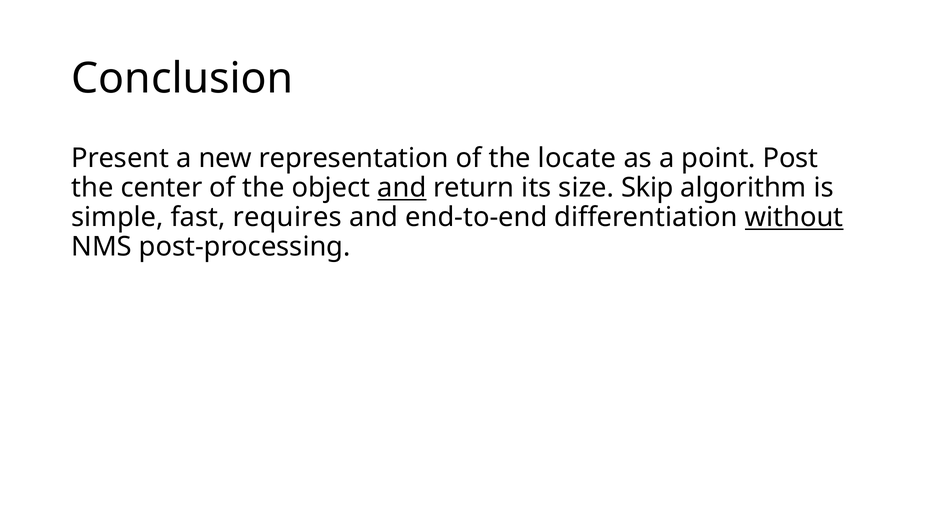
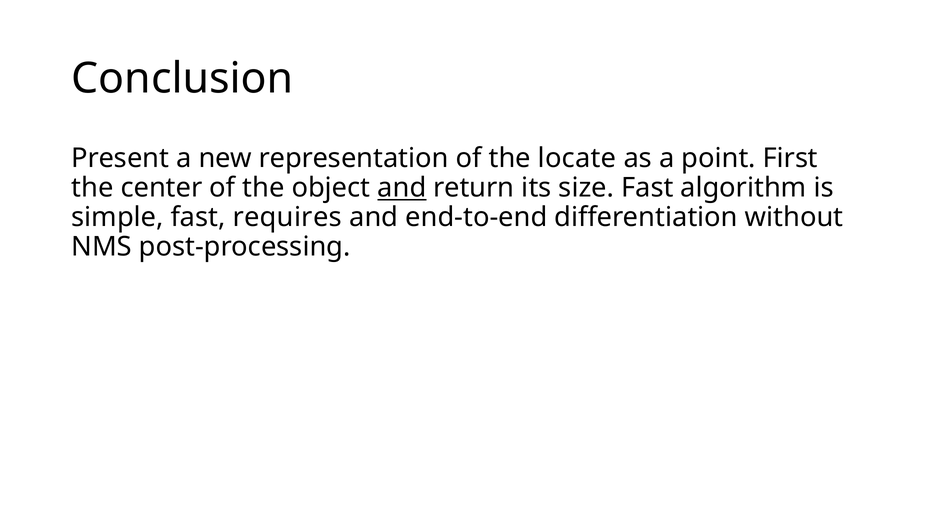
Post: Post -> First (790, 158)
size Skip: Skip -> Fast (647, 188)
without underline: present -> none (794, 217)
